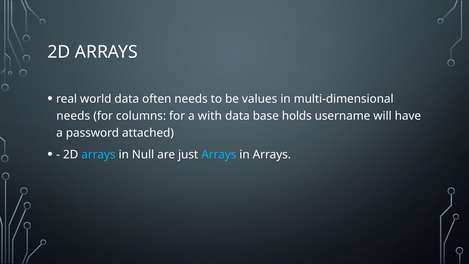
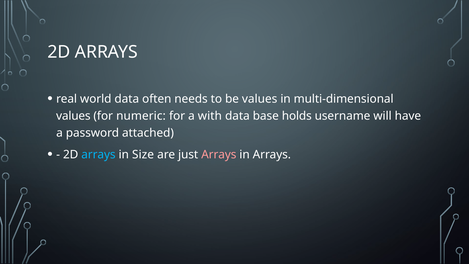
needs: needs -> values (73, 116)
columns: columns -> numeric (141, 116)
Null: Null -> Size (143, 154)
Arrays colour: light blue -> pink (219, 154)
